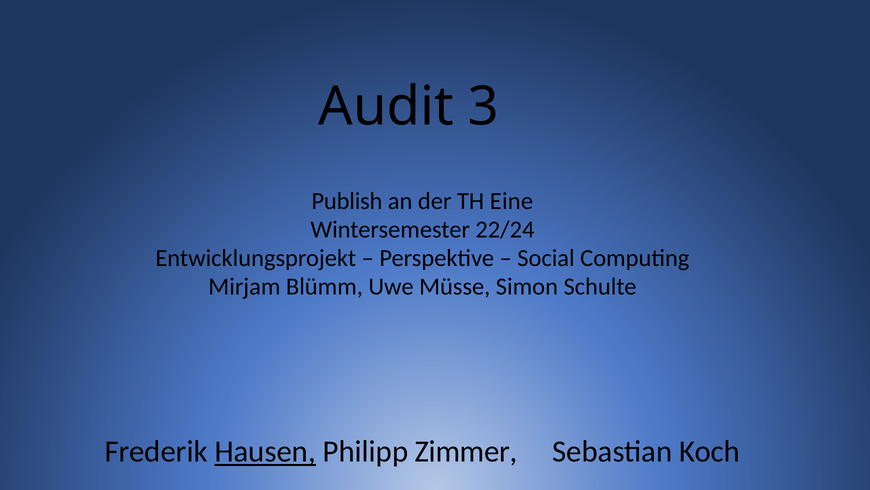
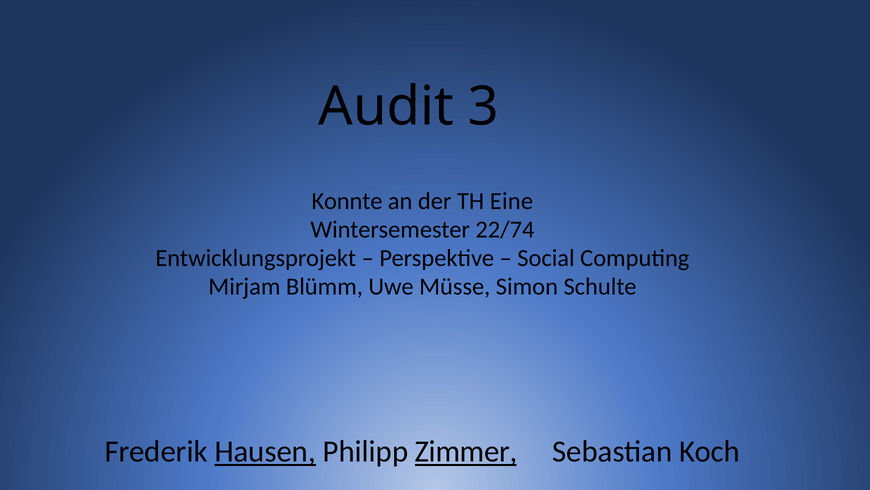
Publish: Publish -> Konnte (347, 201)
22/24: 22/24 -> 22/74 (505, 229)
Zimmer underline: none -> present (466, 451)
